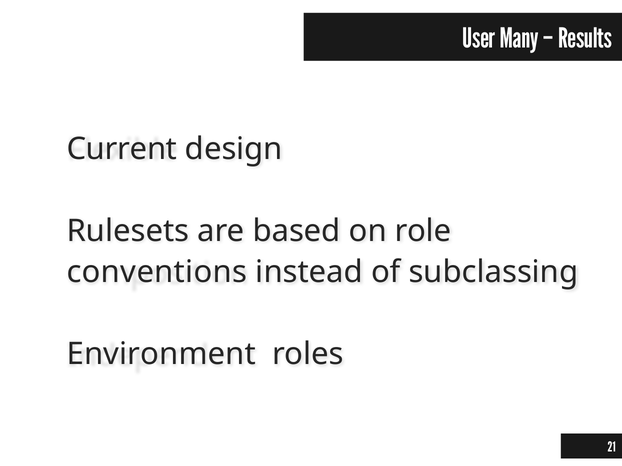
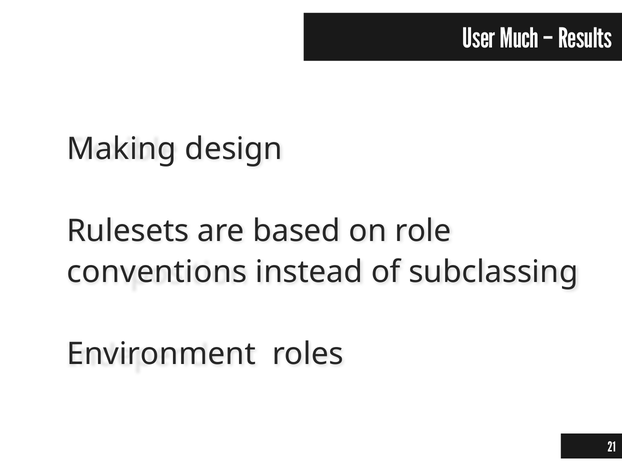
Many: Many -> Much (519, 39)
Current: Current -> Making (122, 149)
